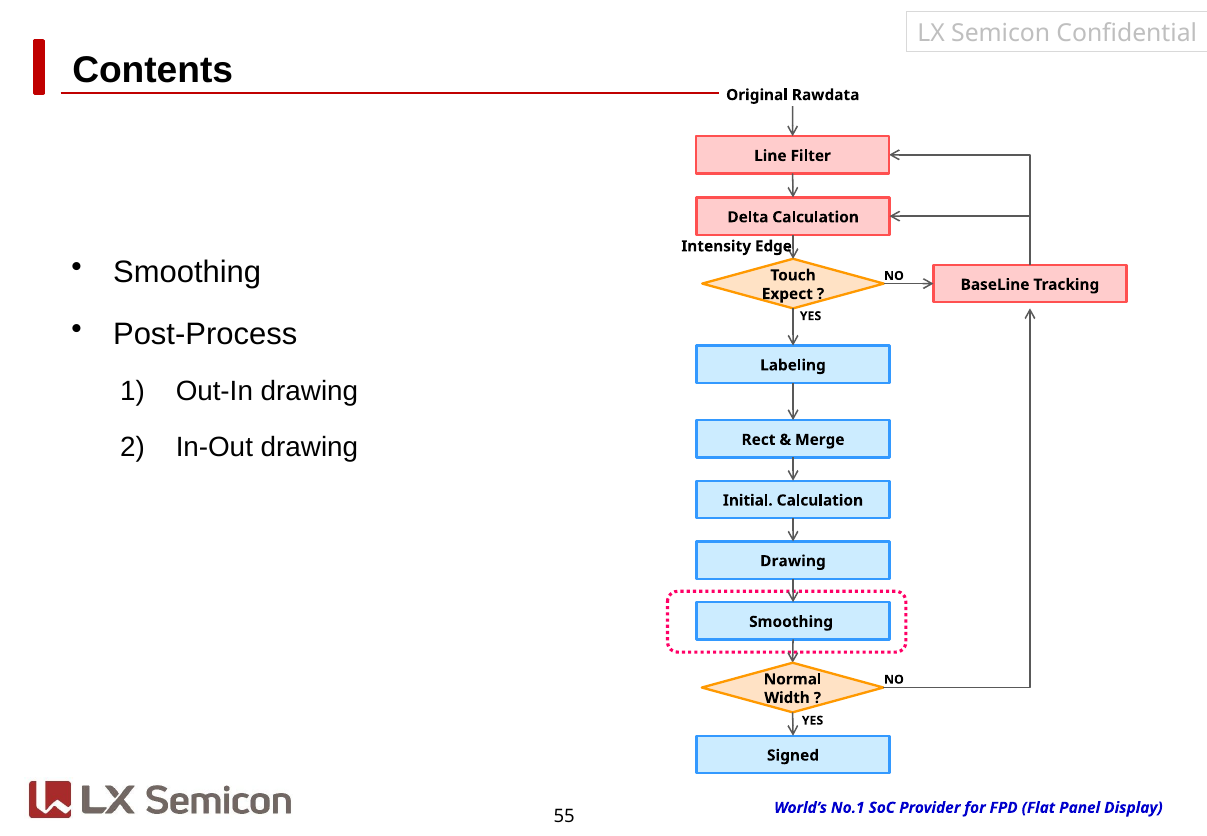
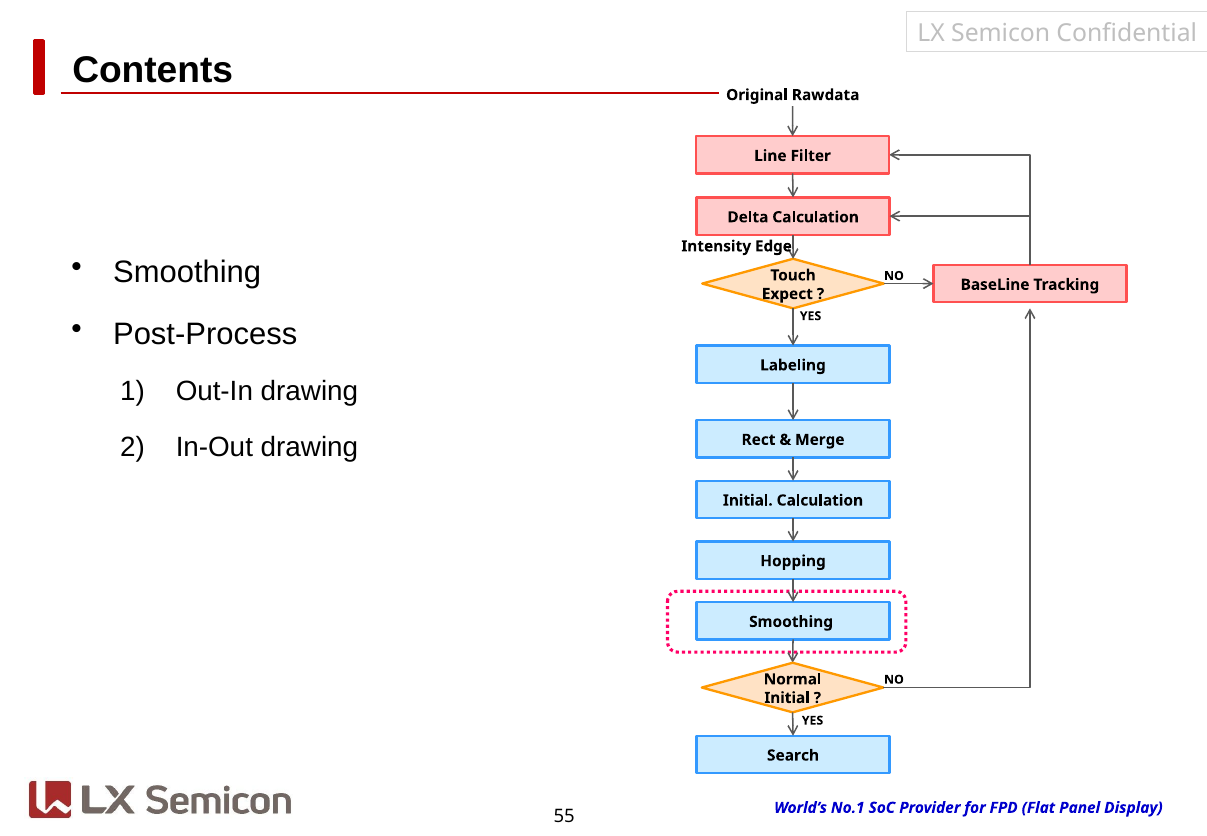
Drawing: Drawing -> Hopping (793, 561)
Width: Width -> Initial (787, 698)
Signed: Signed -> Search (793, 755)
